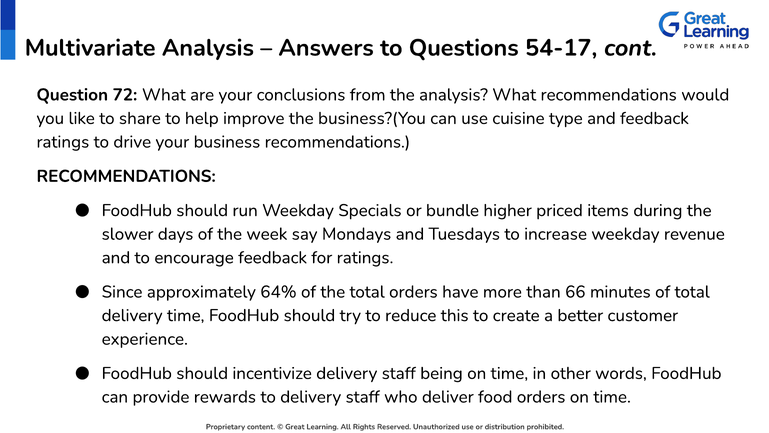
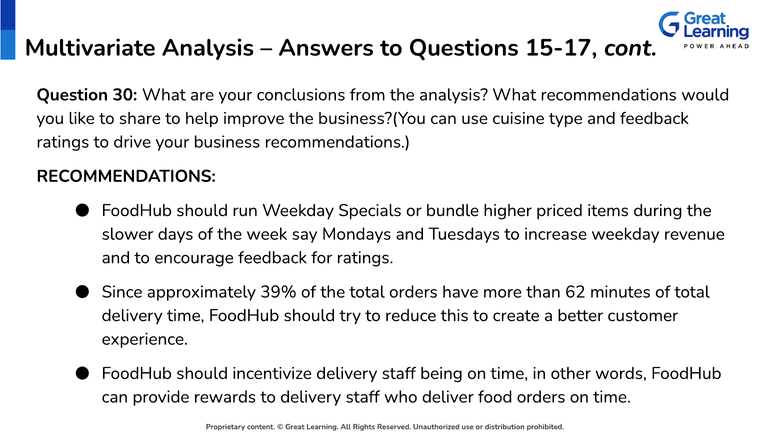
54-17: 54-17 -> 15-17 (561, 48)
72: 72 -> 30 (125, 95)
64%: 64% -> 39% (278, 292)
66: 66 -> 62 (575, 292)
